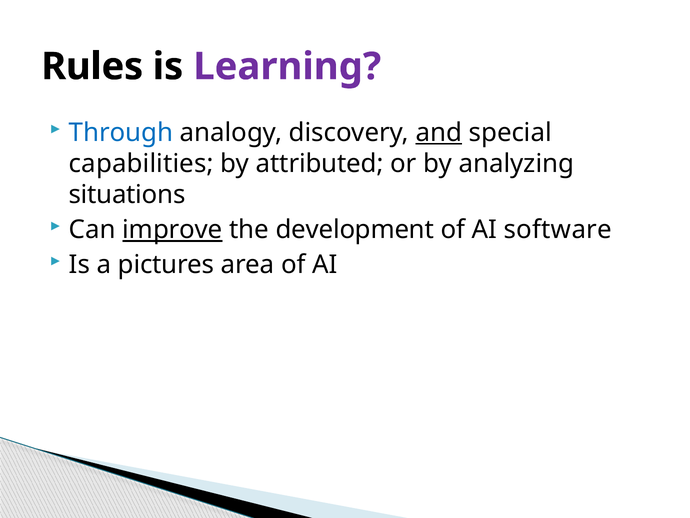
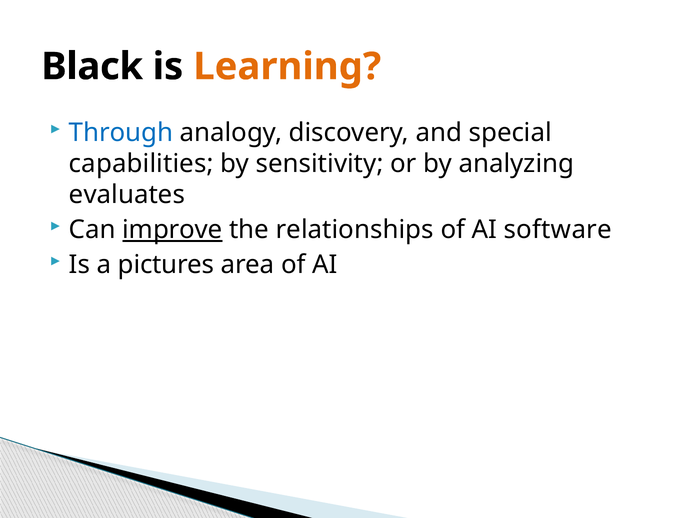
Rules: Rules -> Black (92, 67)
Learning colour: purple -> orange (287, 67)
and underline: present -> none (439, 133)
attributed: attributed -> sensitivity (320, 164)
situations: situations -> evaluates (127, 195)
development: development -> relationships (355, 230)
